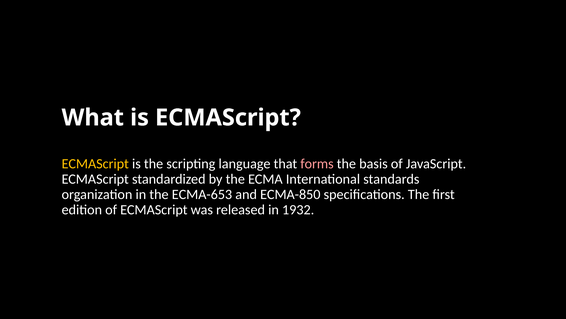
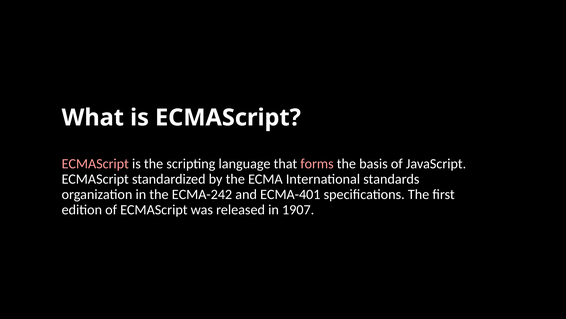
ECMAScript colour: yellow -> pink (95, 164)
ECMA-653: ECMA-653 -> ECMA-242 (202, 194)
ECMA-850: ECMA-850 -> ECMA-401 (290, 194)
1932: 1932 -> 1907 (298, 209)
